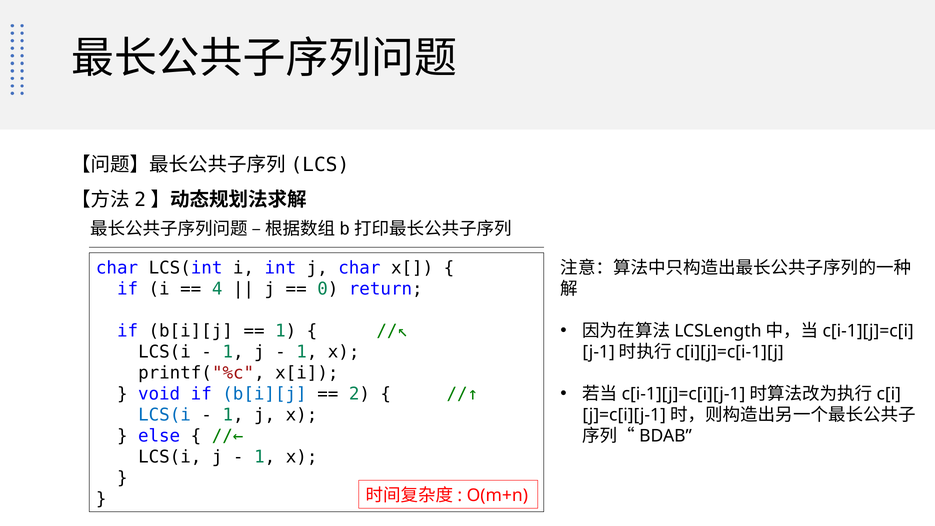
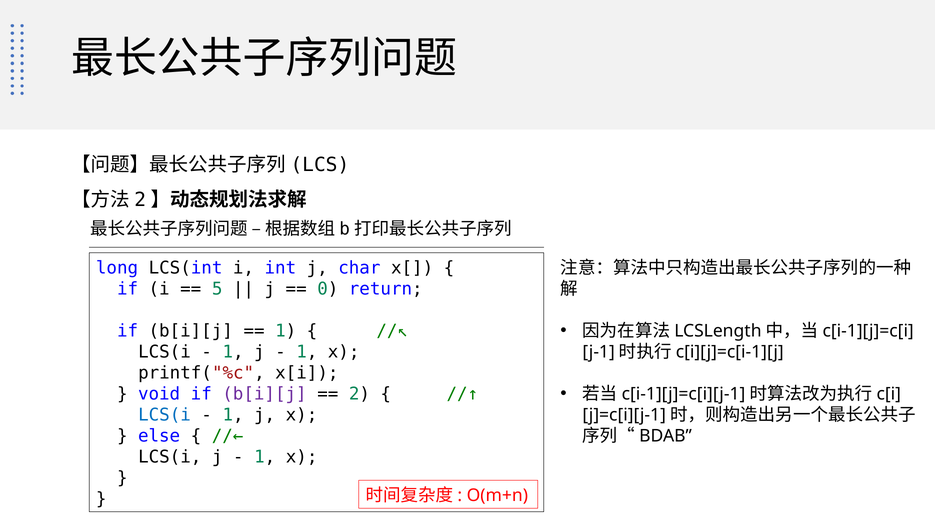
char: char -> long (117, 268)
4: 4 -> 5 (217, 289)
b[i][j colour: blue -> purple (264, 394)
